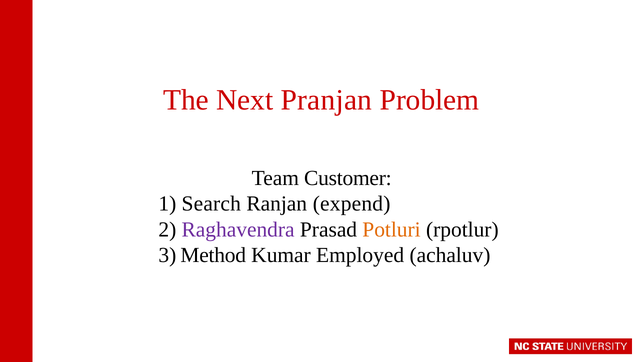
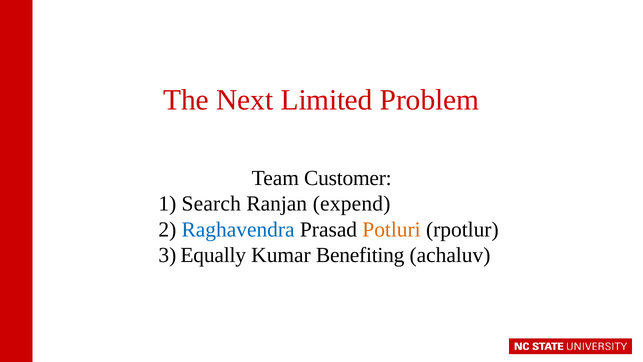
Pranjan: Pranjan -> Limited (327, 100)
Raghavendra colour: purple -> blue (238, 229)
Method: Method -> Equally (213, 255)
Employed: Employed -> Benefiting (360, 255)
